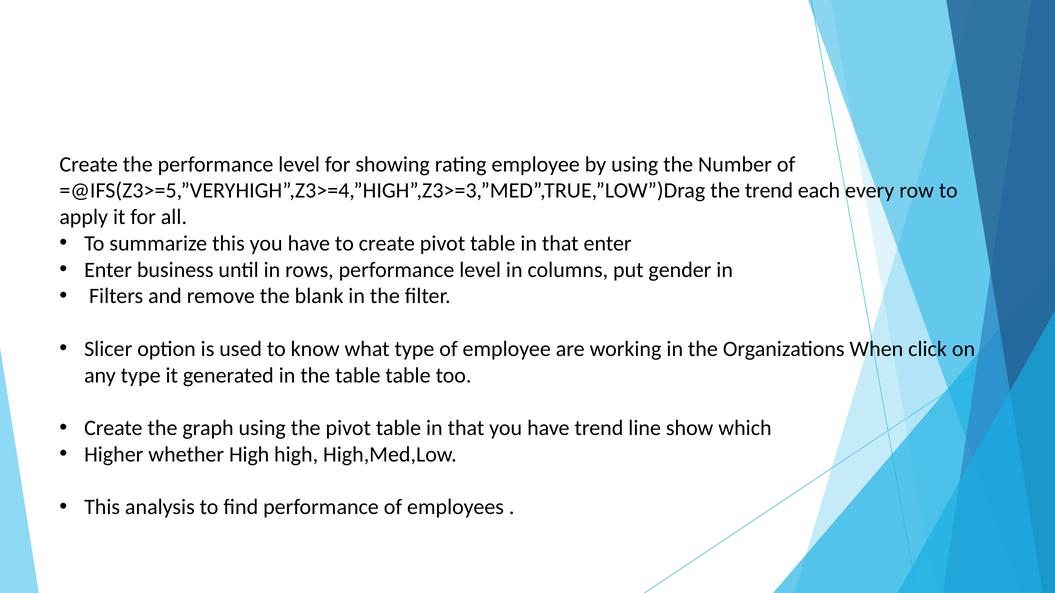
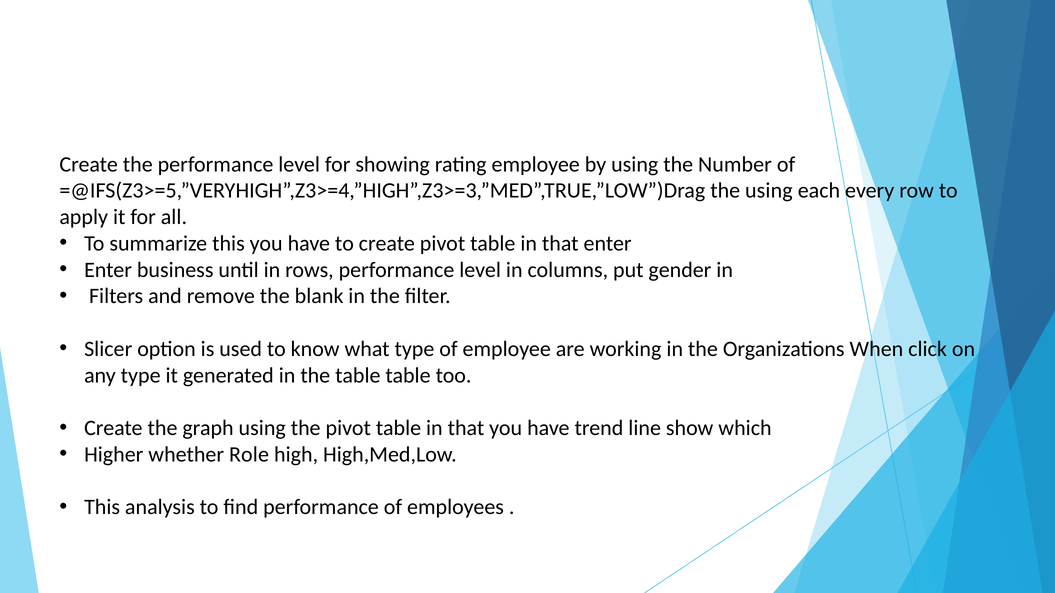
the trend: trend -> using (769, 191)
whether High: High -> Role (249, 455)
